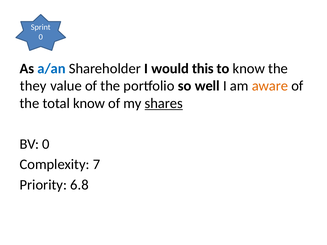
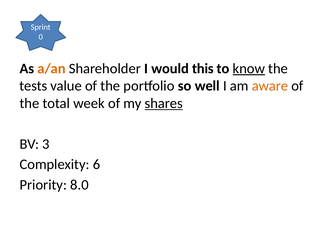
a/an colour: blue -> orange (52, 69)
know underline: none -> present (249, 69)
they: they -> tests (33, 86)
total know: know -> week (89, 103)
BV 0: 0 -> 3 (46, 144)
7: 7 -> 6 (97, 165)
6.8: 6.8 -> 8.0 (79, 185)
